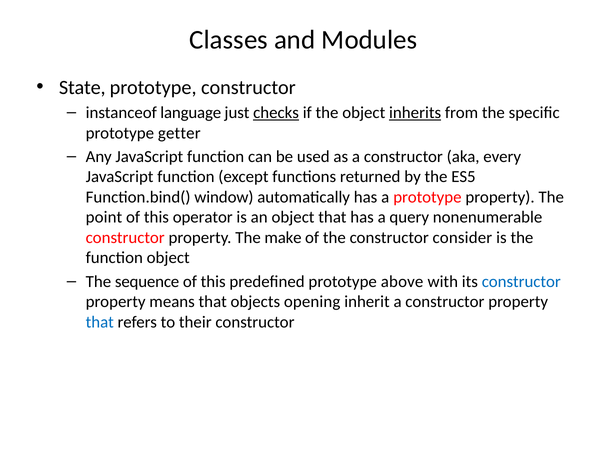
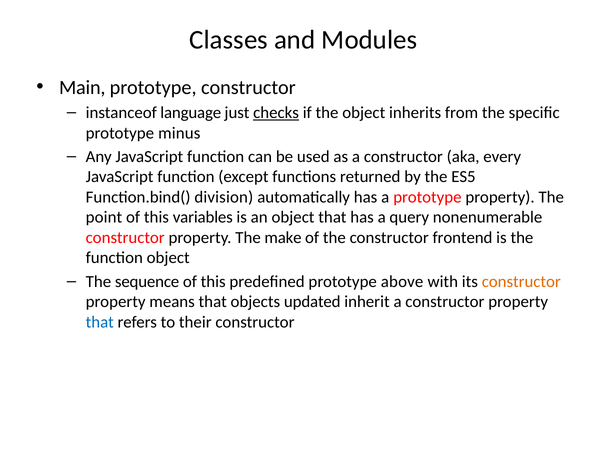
State: State -> Main (82, 87)
inherits underline: present -> none (415, 113)
getter: getter -> minus (179, 133)
window: window -> division (224, 197)
operator: operator -> variables (203, 218)
consider: consider -> frontend (463, 238)
constructor colour: blue -> orange (521, 282)
opening: opening -> updated (312, 302)
